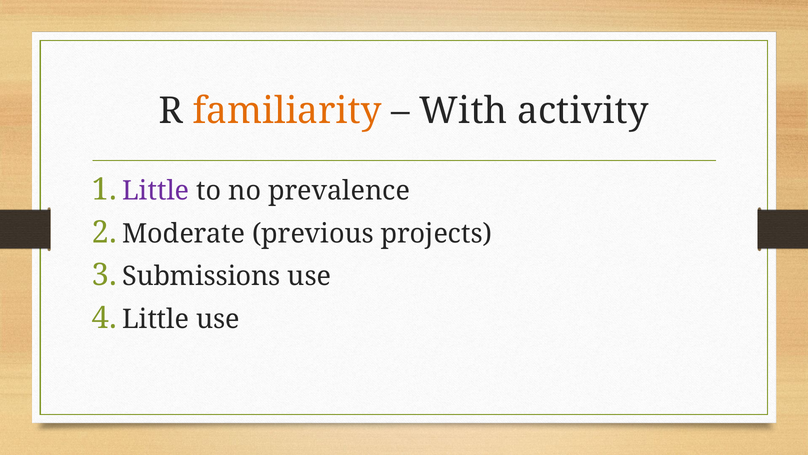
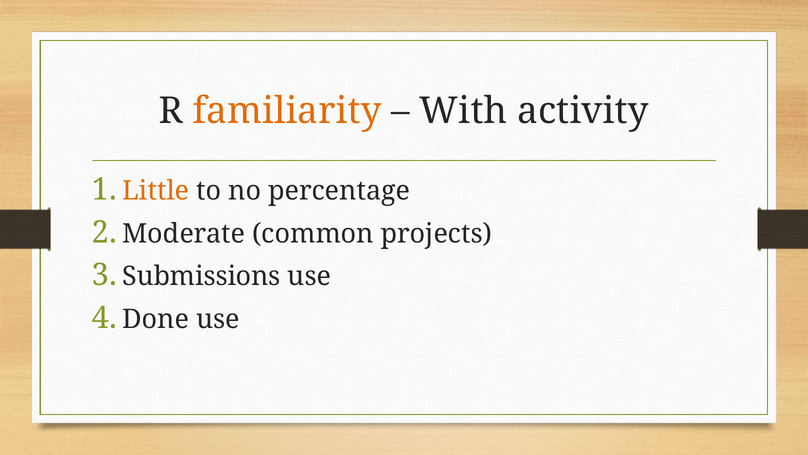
Little colour: purple -> orange (156, 191)
prevalence: prevalence -> percentage (339, 191)
previous: previous -> common (313, 233)
Little: Little -> Done (156, 319)
